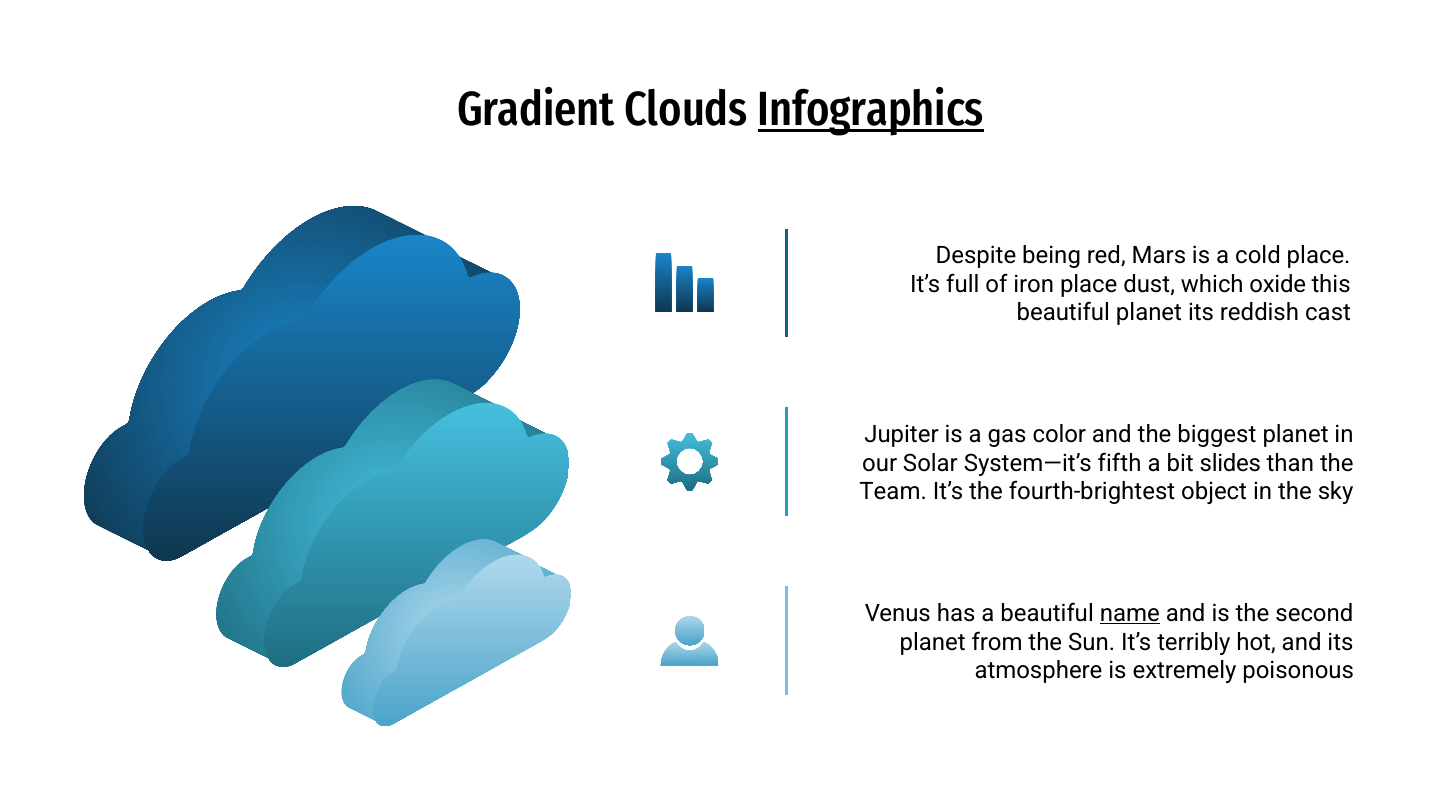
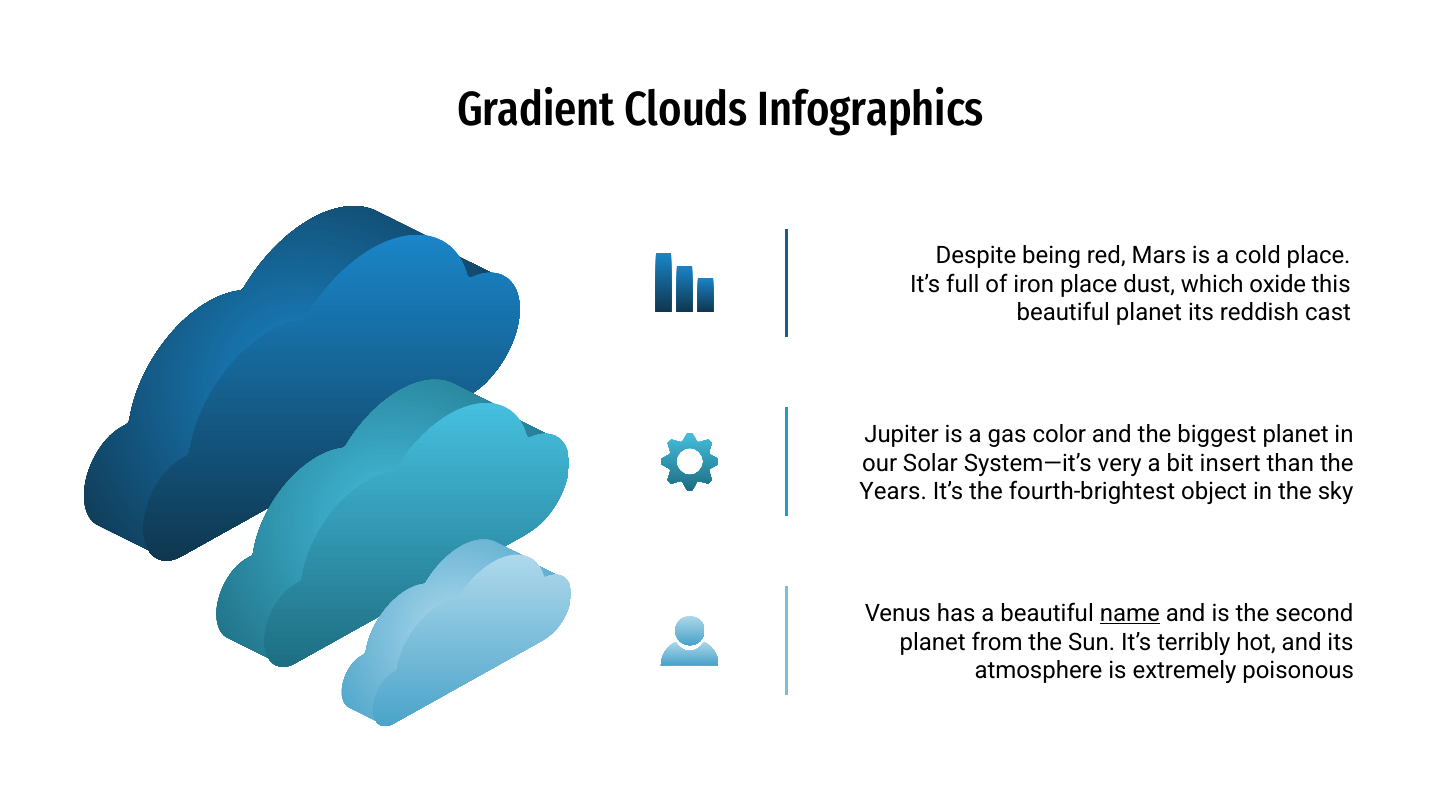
Infographics underline: present -> none (871, 109)
fifth: fifth -> very (1120, 463)
slides: slides -> insert (1230, 463)
Team: Team -> Years (893, 492)
